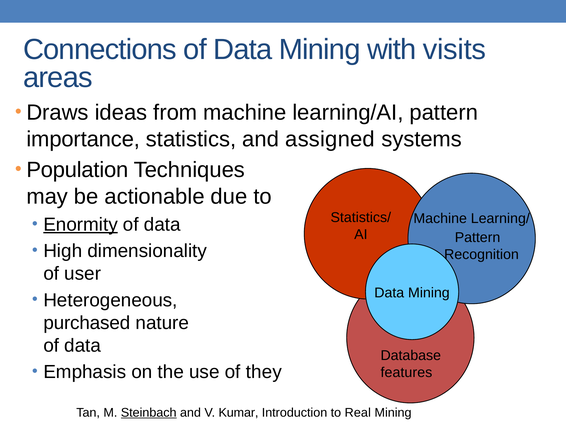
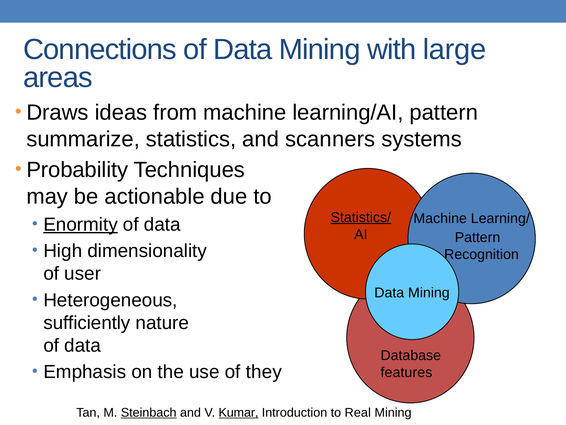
visits: visits -> large (455, 49)
importance: importance -> summarize (83, 139)
assigned: assigned -> scanners (330, 139)
Population: Population -> Probability (77, 170)
Statistics/ underline: none -> present (361, 217)
purchased: purchased -> sufficiently (87, 322)
Kumar underline: none -> present (238, 412)
